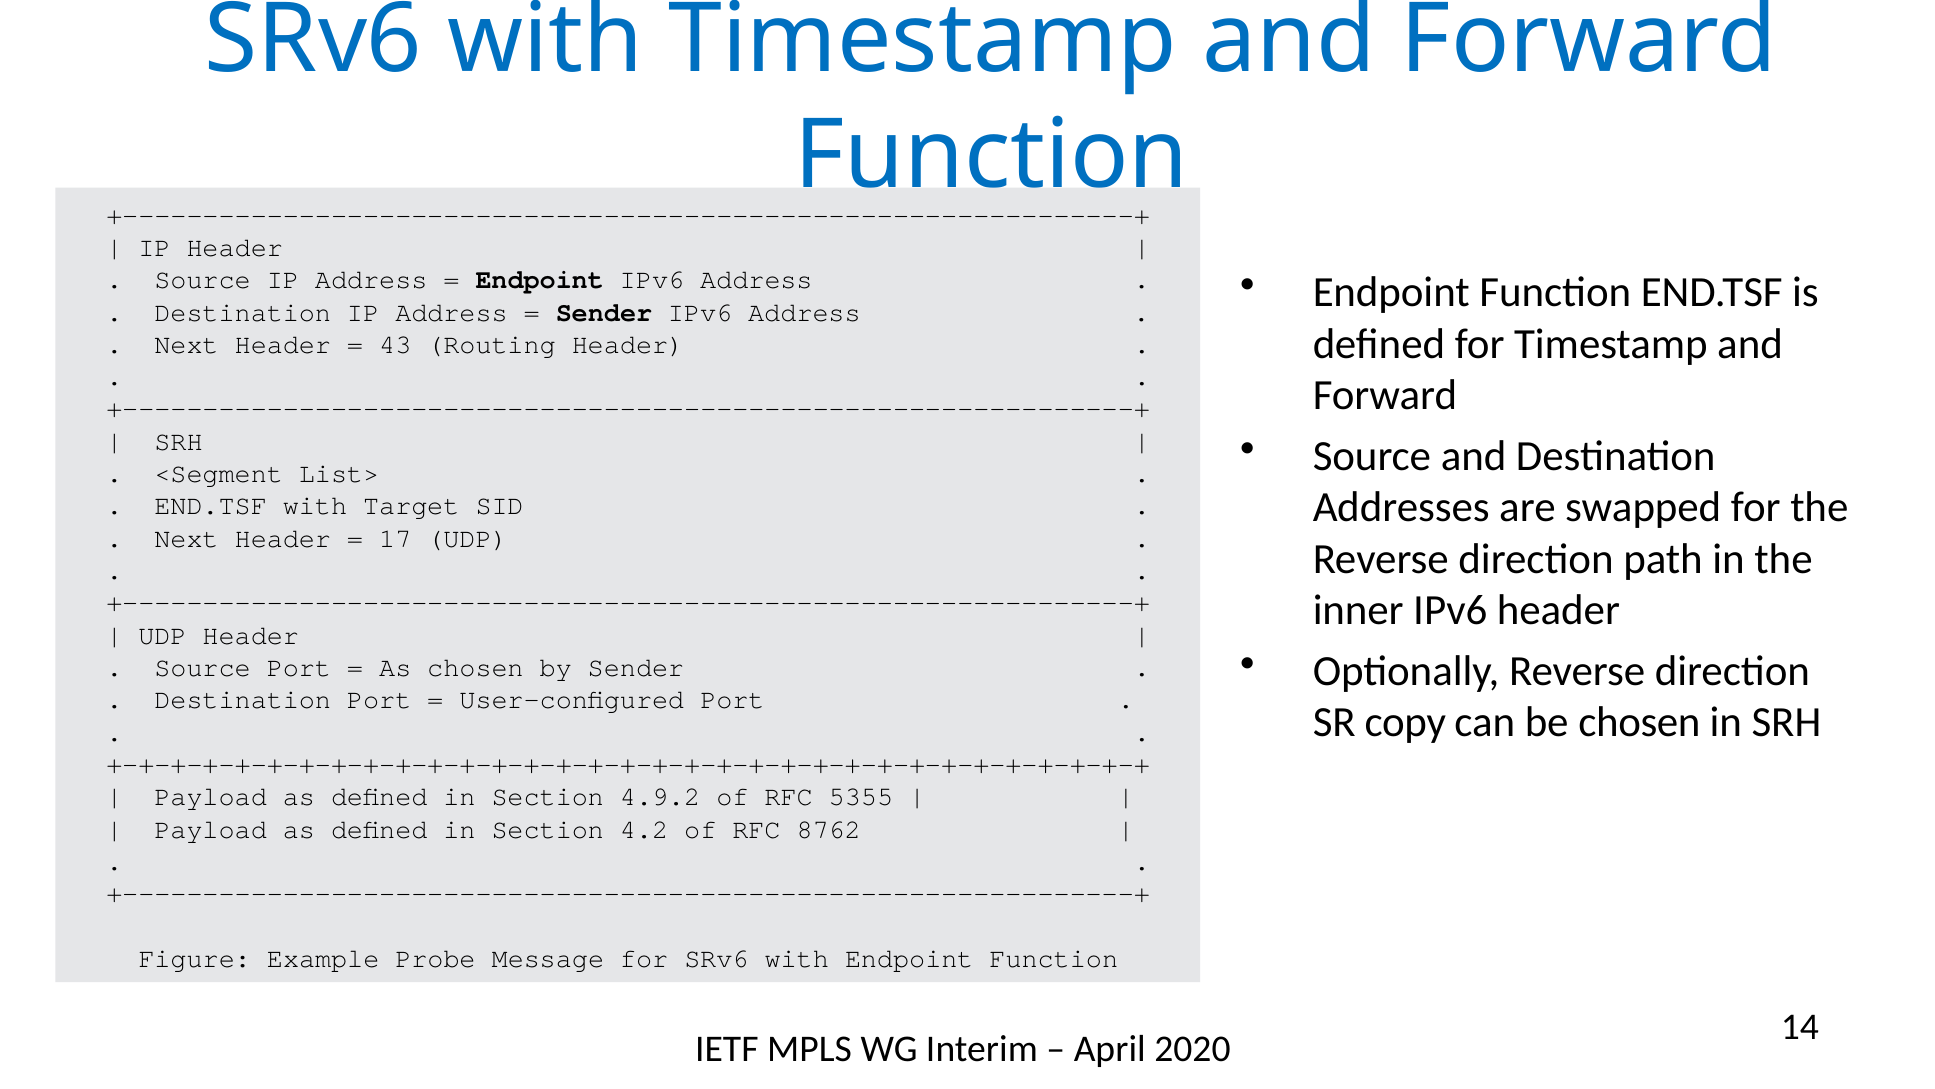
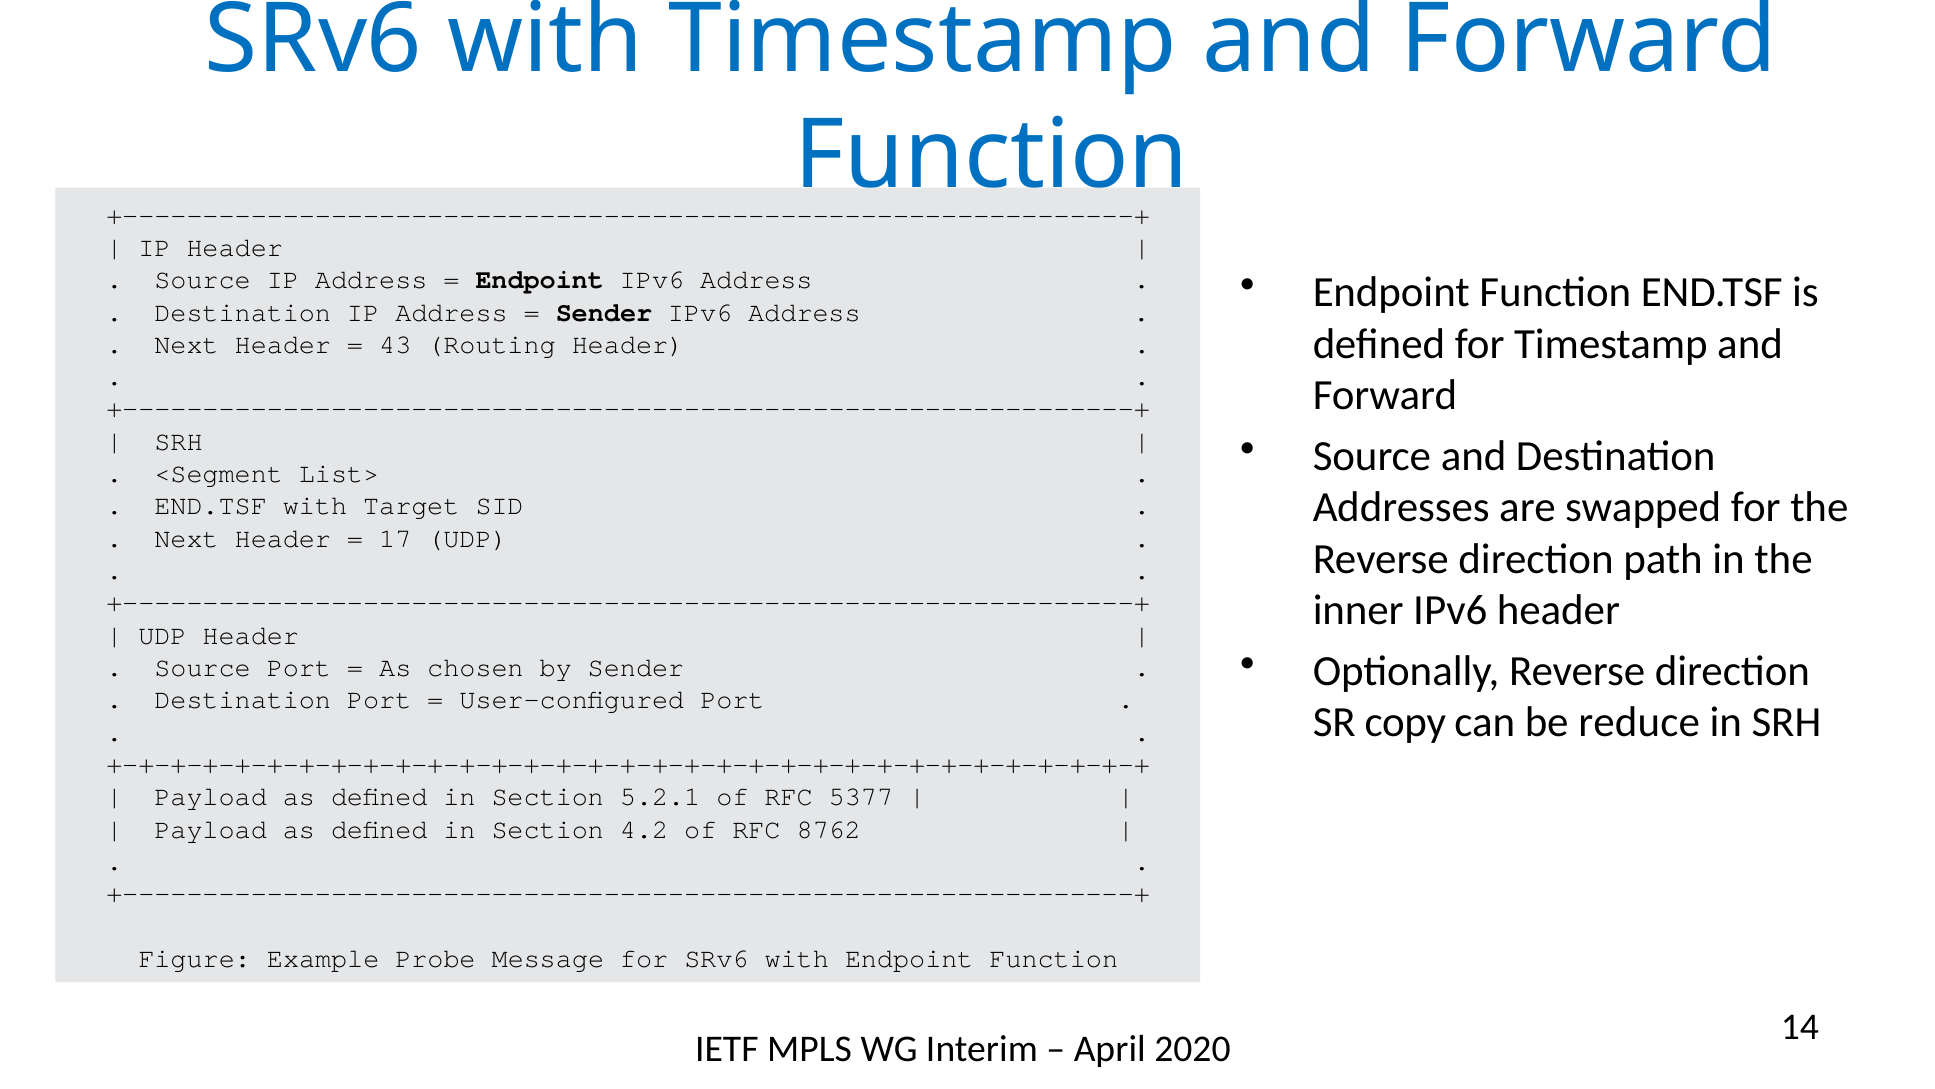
be chosen: chosen -> reduce (1639, 722)
4.9.2: 4.9.2 -> 5.2.1 (660, 797)
5355: 5355 -> 5377 (861, 797)
